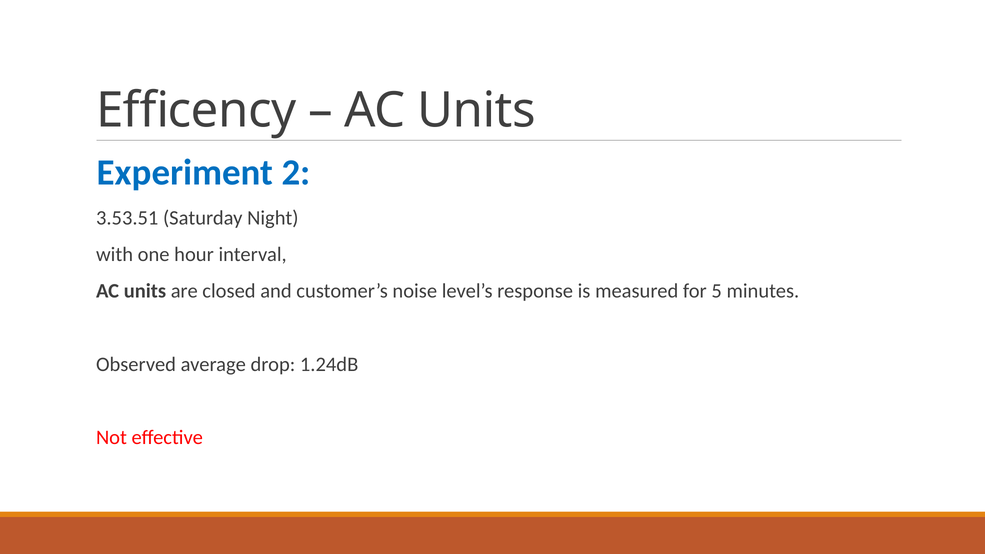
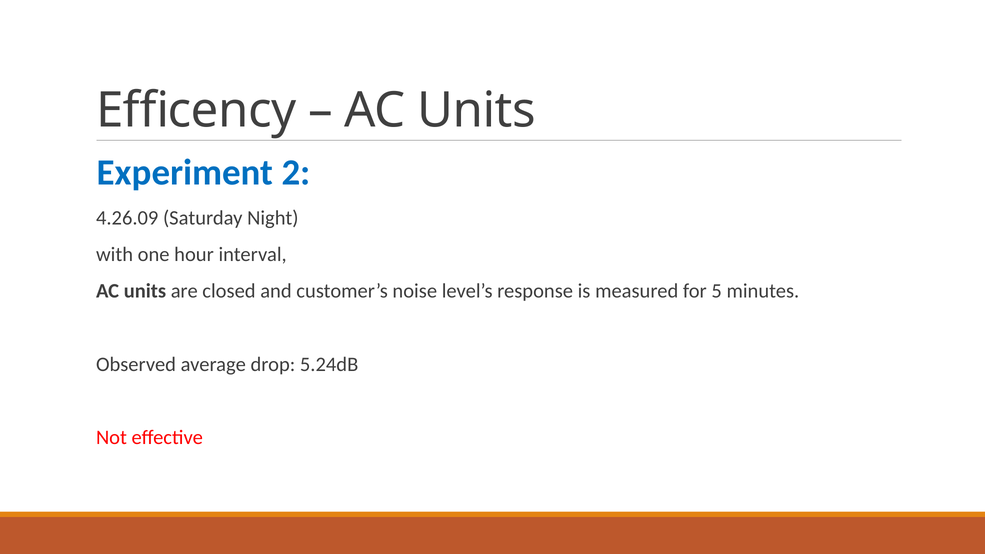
3.53.51: 3.53.51 -> 4.26.09 (127, 218)
1.24dB: 1.24dB -> 5.24dB (329, 364)
